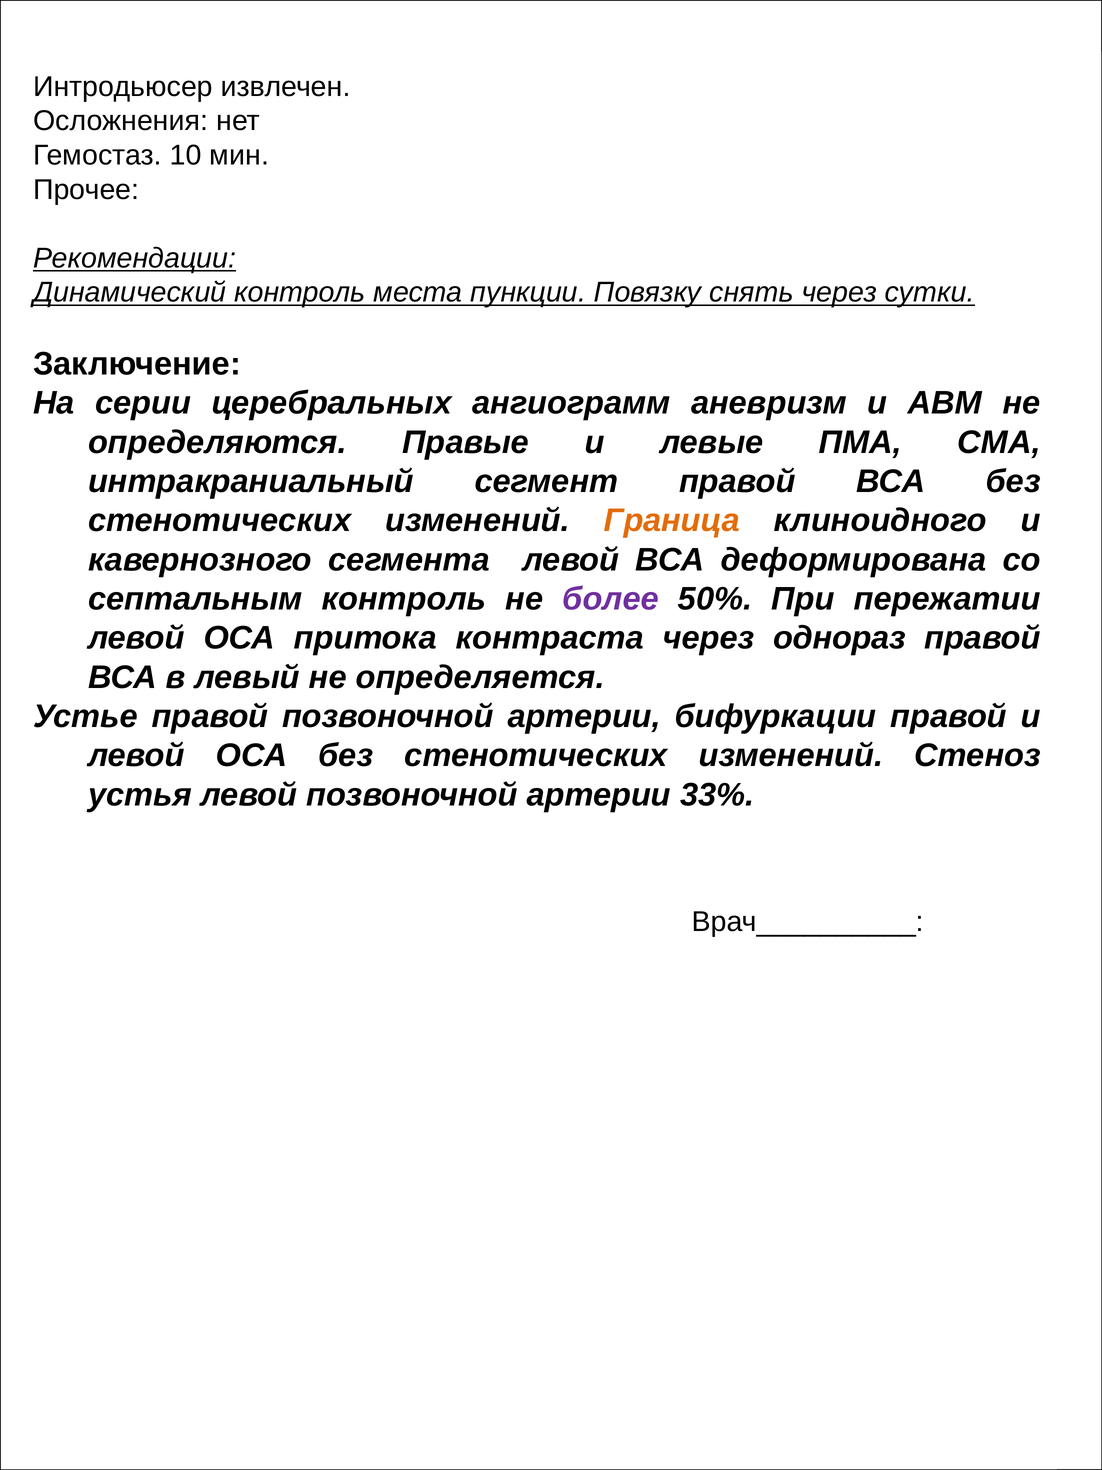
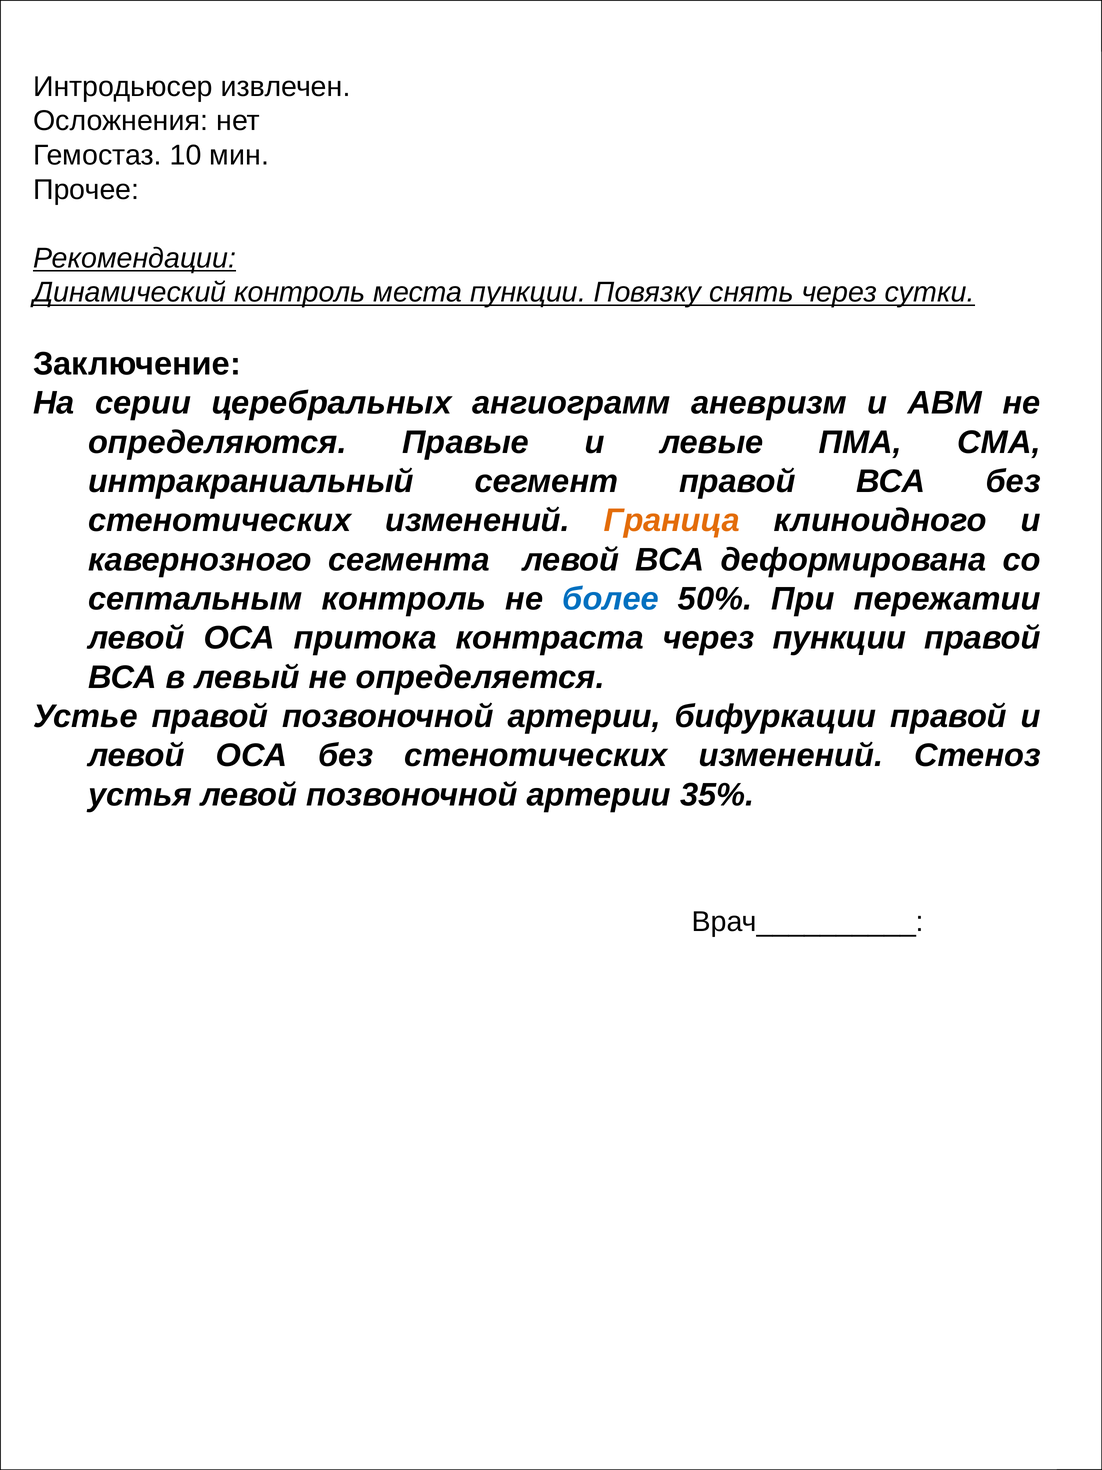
более colour: purple -> blue (611, 599)
через однораз: однораз -> пункции (839, 638)
33%: 33% -> 35% (717, 795)
